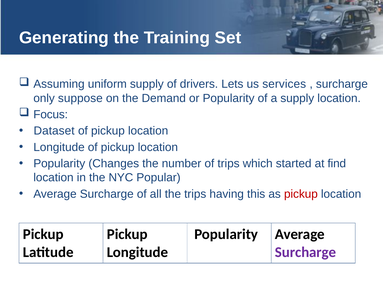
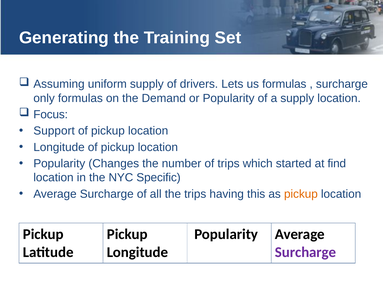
us services: services -> formulas (284, 84)
only suppose: suppose -> formulas (80, 98)
Dataset: Dataset -> Support (54, 131)
Popular: Popular -> Specific (159, 178)
pickup colour: red -> orange (301, 194)
